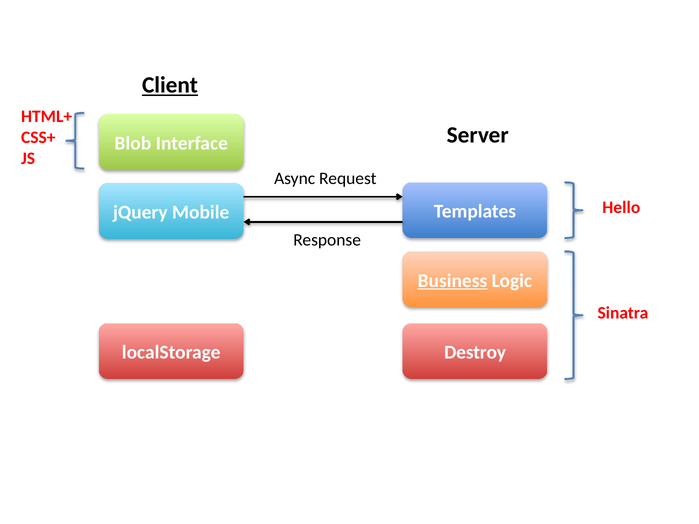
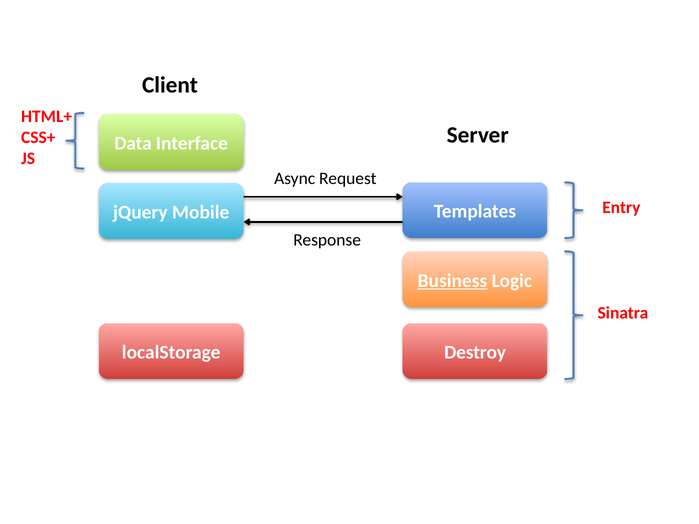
Client underline: present -> none (170, 85)
Blob: Blob -> Data (133, 143)
Hello: Hello -> Entry (621, 208)
